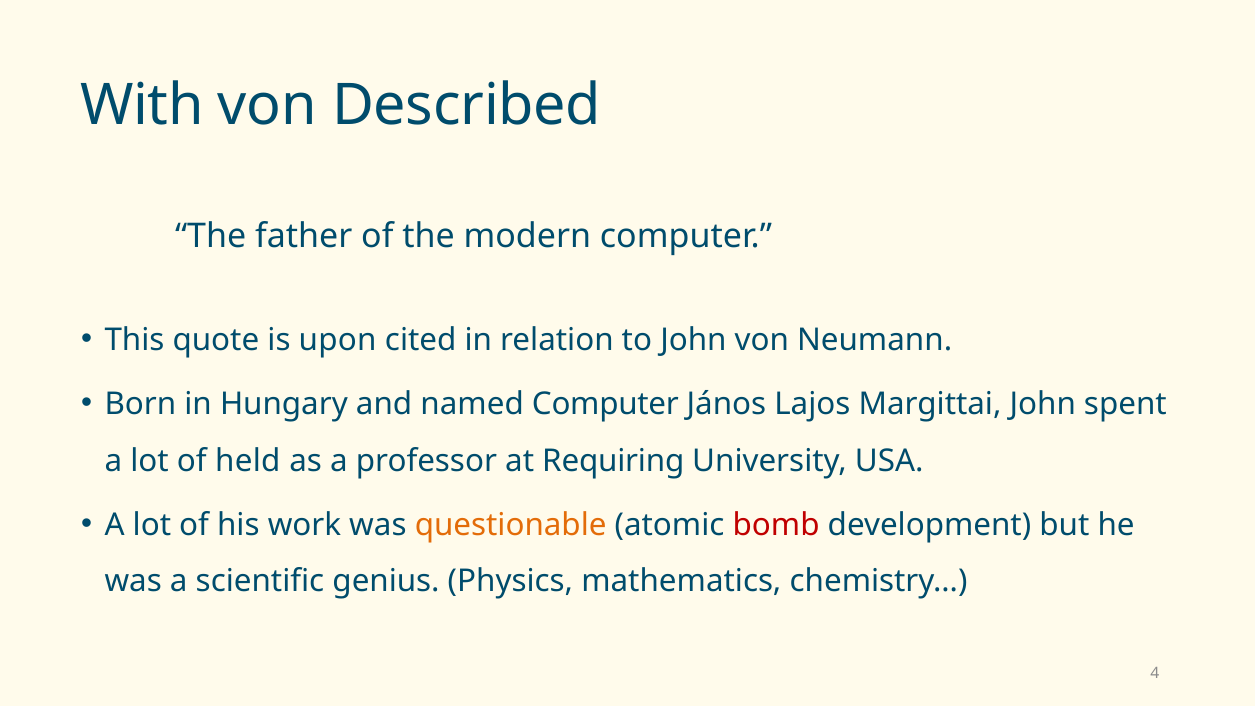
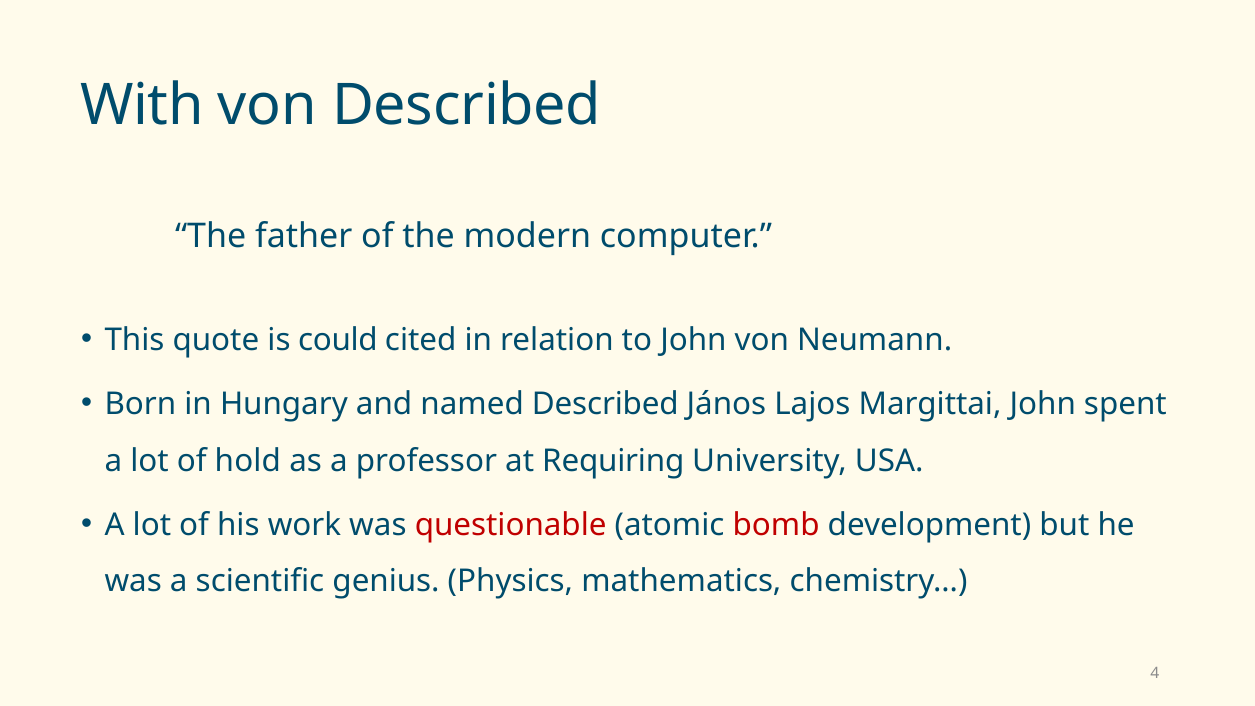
upon: upon -> could (338, 340)
named Computer: Computer -> Described (605, 404)
held: held -> hold (248, 461)
questionable colour: orange -> red (511, 525)
